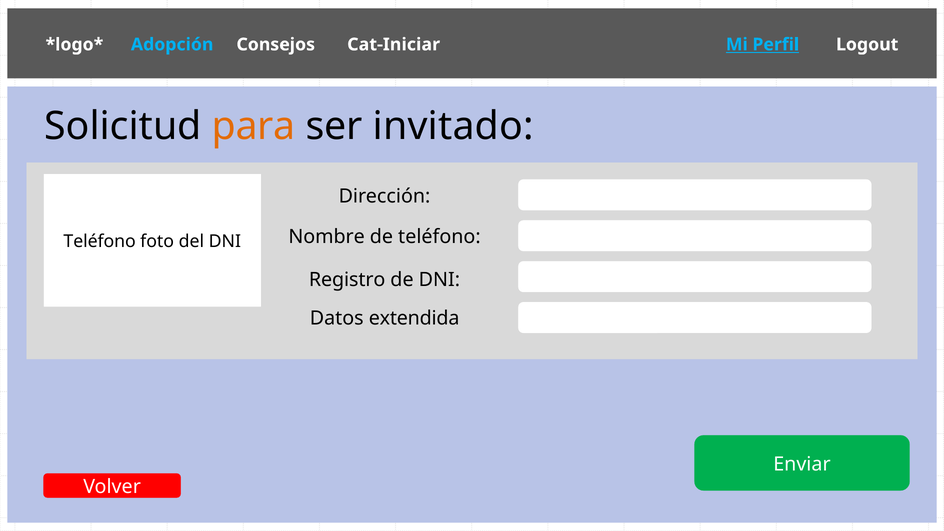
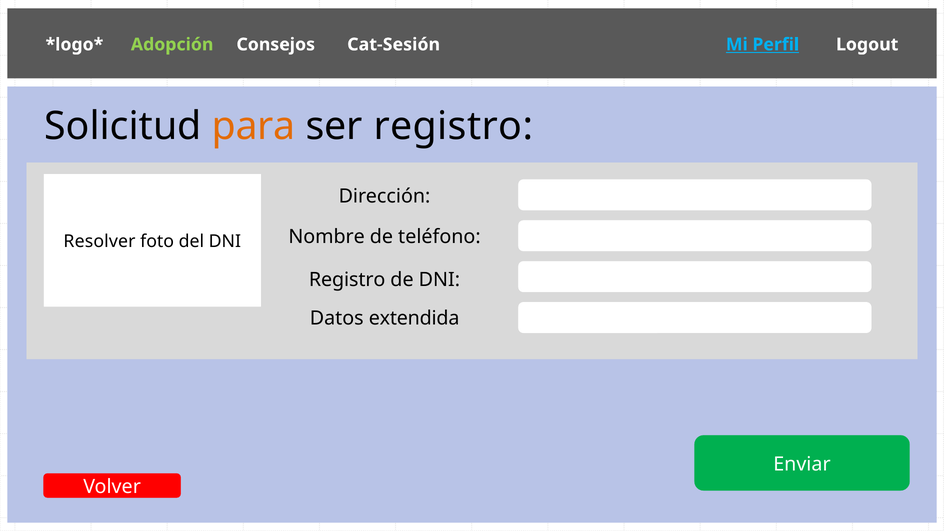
Adopción colour: light blue -> light green (172, 45)
Cat-Iniciar: Cat-Iniciar -> Cat-Sesión (394, 45)
ser invitado: invitado -> registro (453, 126)
Teléfono: Teléfono -> Resolver (99, 242)
